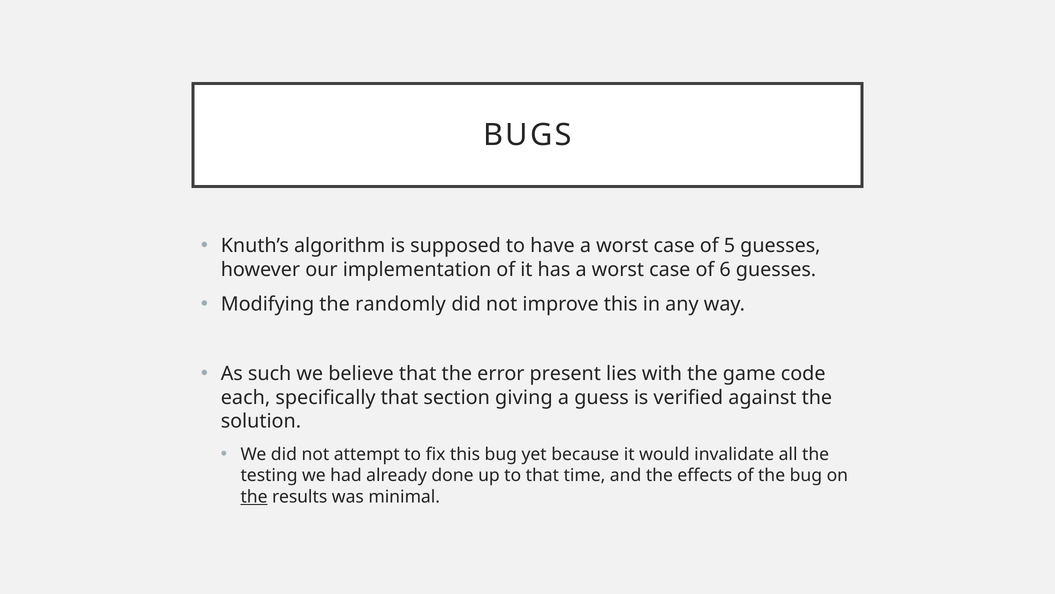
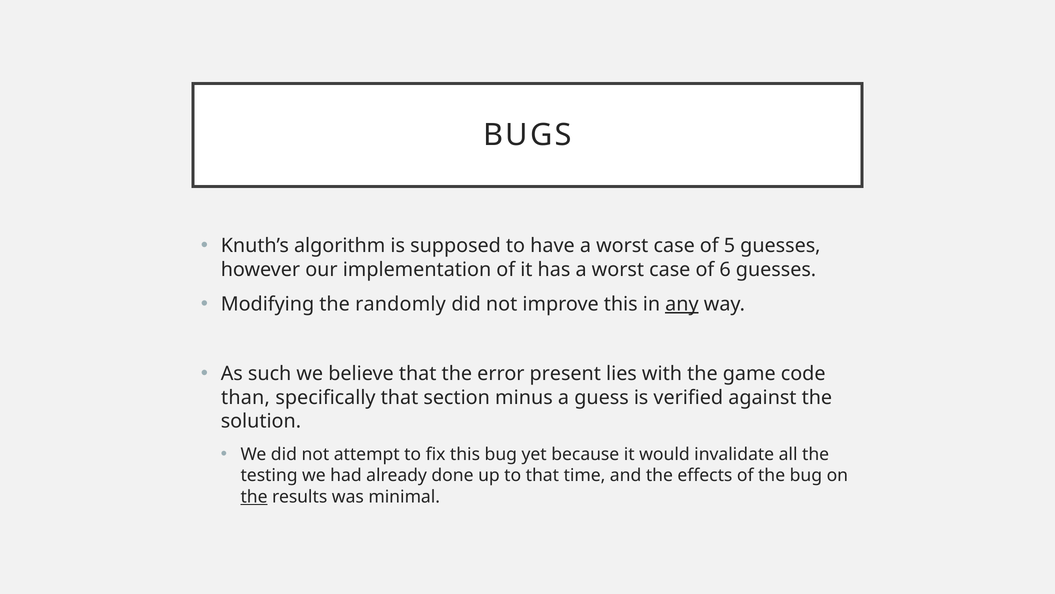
any underline: none -> present (682, 304)
each: each -> than (245, 397)
giving: giving -> minus (524, 397)
